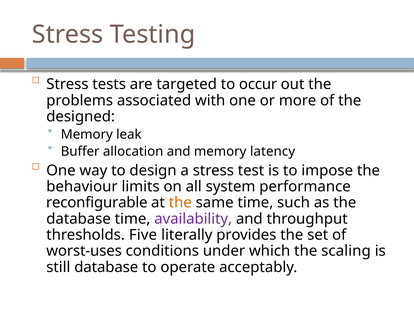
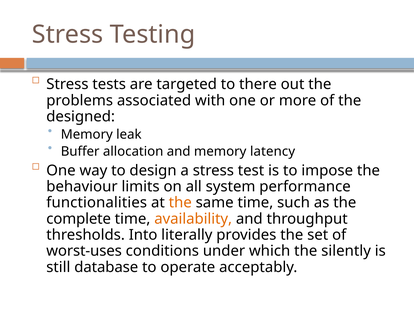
occur: occur -> there (258, 85)
reconfigurable: reconfigurable -> functionalities (97, 203)
database: database -> complete (79, 219)
availability colour: purple -> orange (193, 219)
Five: Five -> Into (143, 235)
scaling: scaling -> silently (346, 251)
